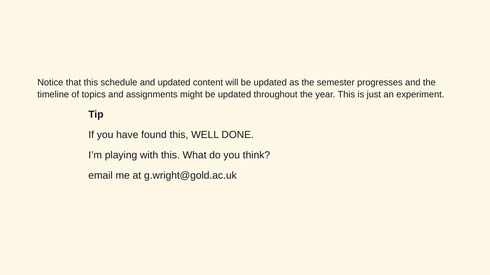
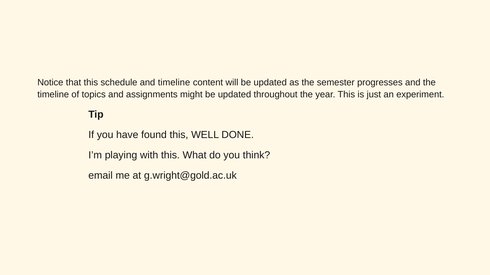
and updated: updated -> timeline (174, 83)
